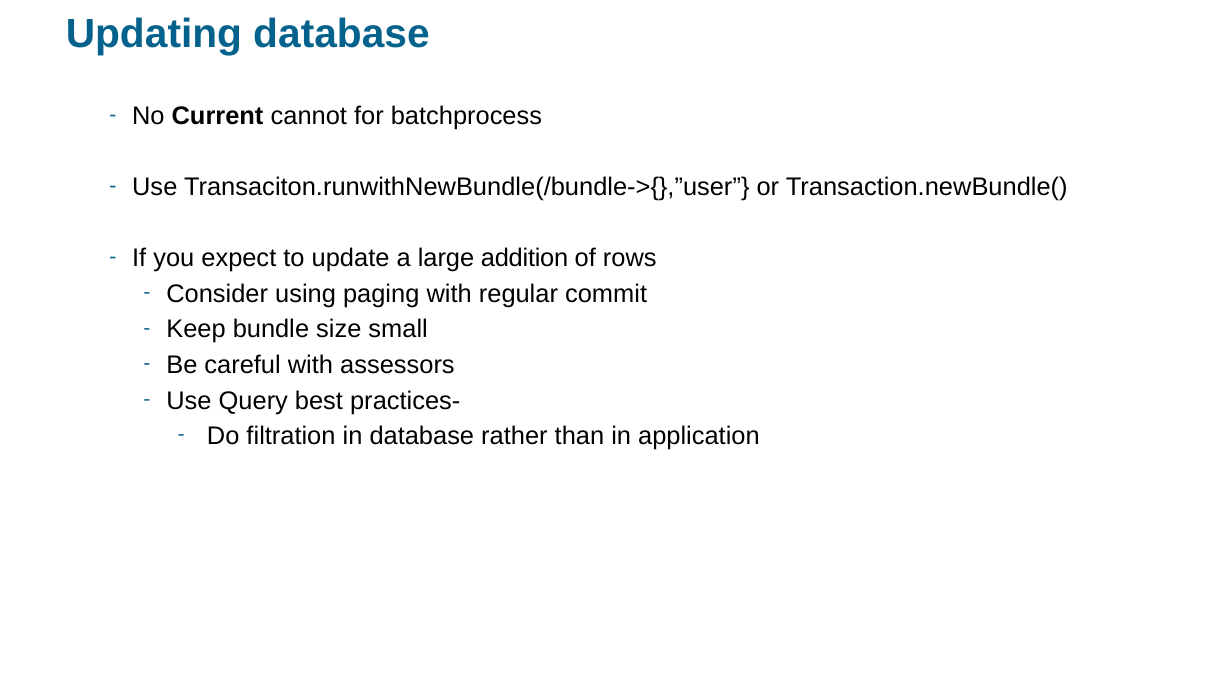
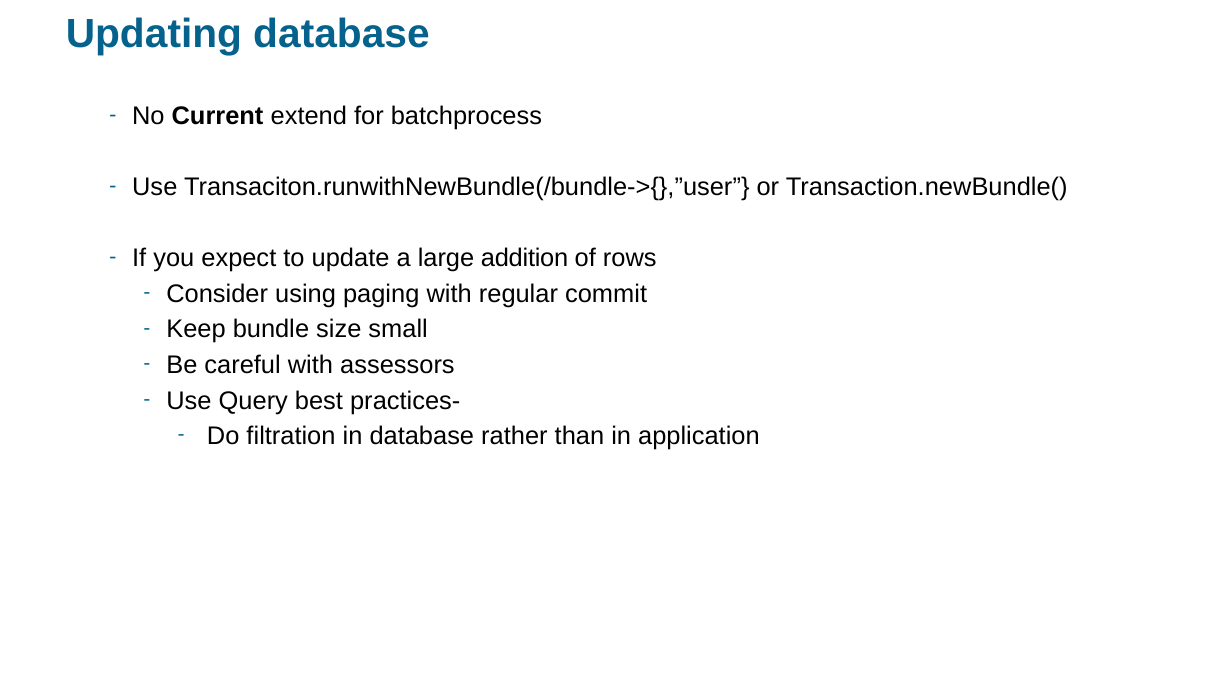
cannot: cannot -> extend (309, 116)
